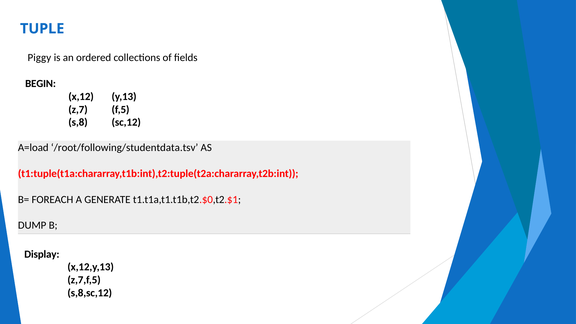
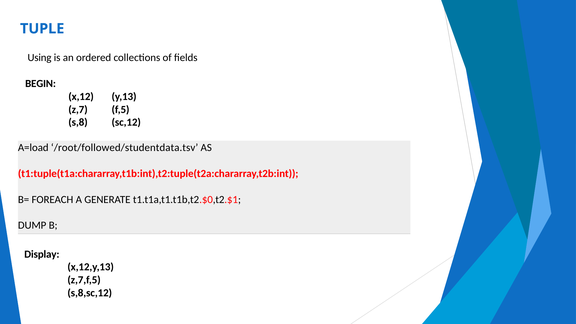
Piggy: Piggy -> Using (39, 58)
/root/following/studentdata.tsv: /root/following/studentdata.tsv -> /root/followed/studentdata.tsv (125, 148)
